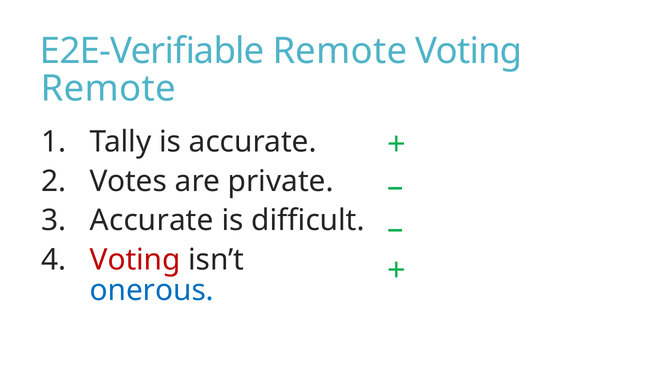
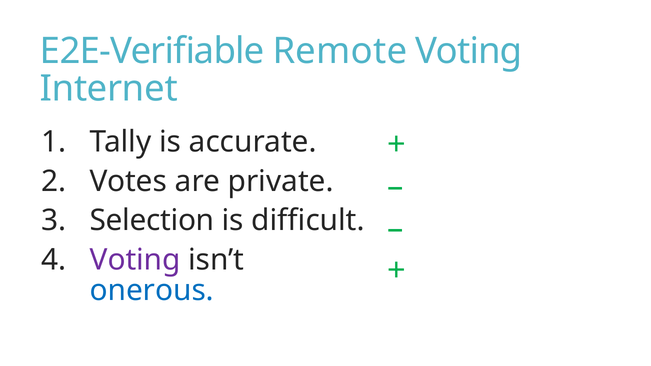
Remote: Remote -> Internet (109, 89)
Accurate: Accurate -> Selection (152, 221)
Voting colour: red -> purple (135, 260)
